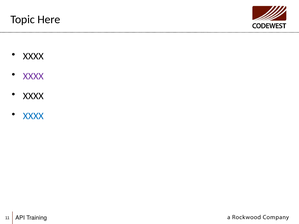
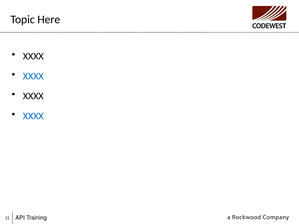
XXXX colour: purple -> blue (33, 76)
